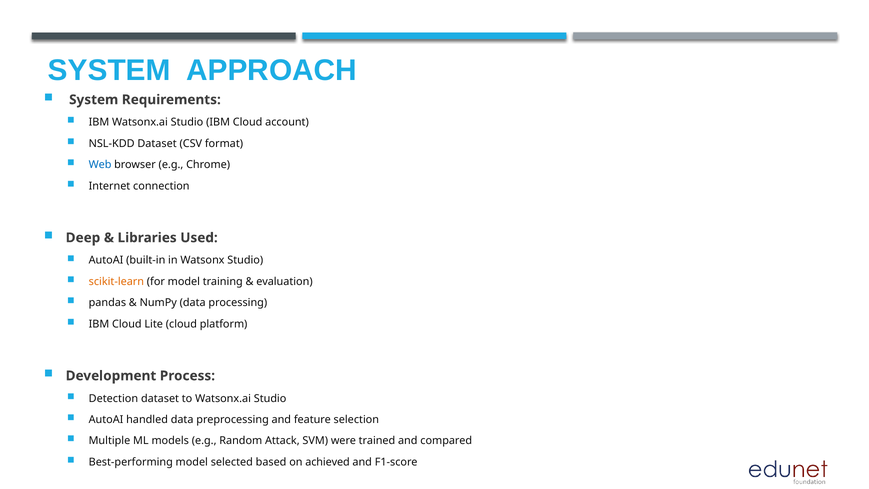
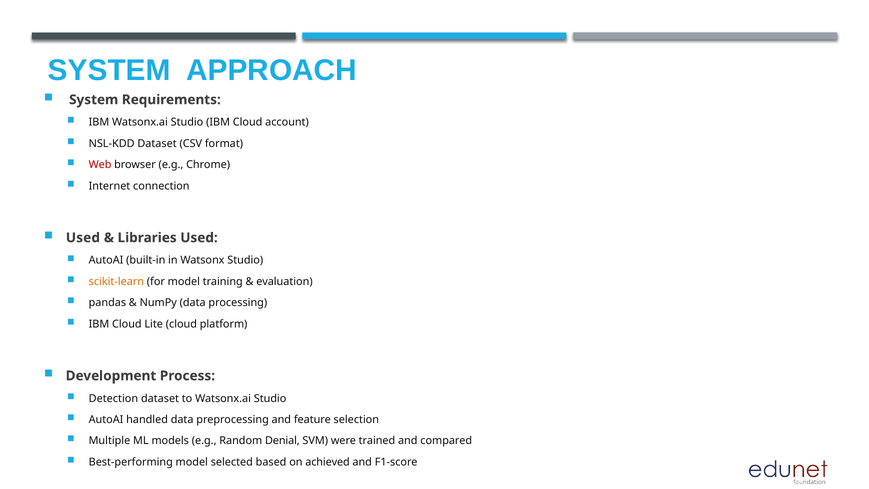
Web colour: blue -> red (100, 165)
Deep: Deep -> Used (83, 238)
Attack: Attack -> Denial (282, 441)
